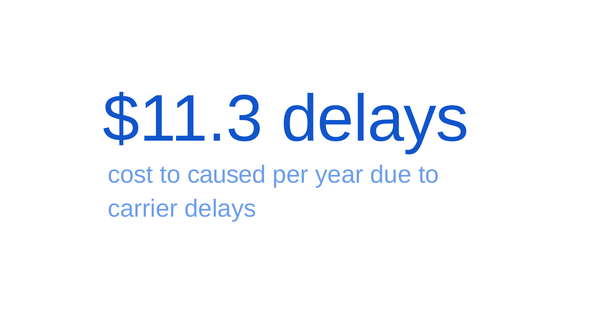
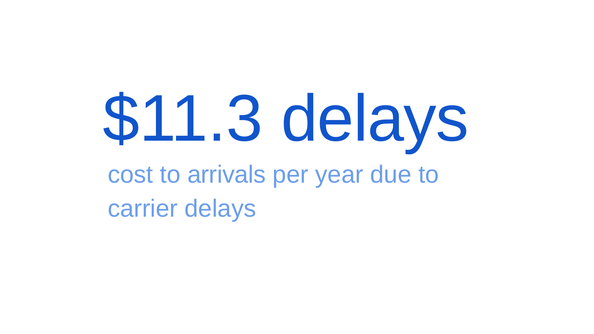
caused: caused -> arrivals (227, 175)
